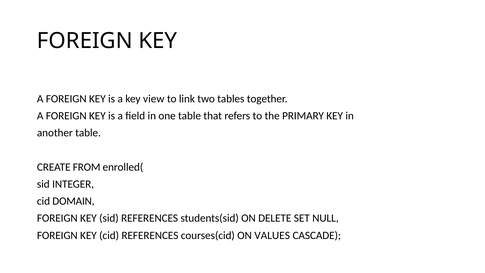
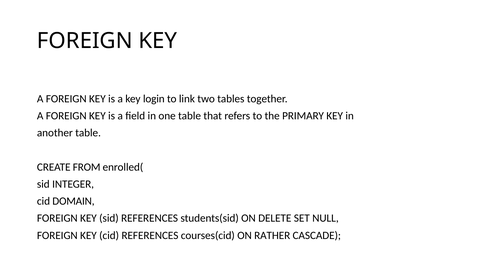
view: view -> login (154, 99)
VALUES: VALUES -> RATHER (272, 235)
